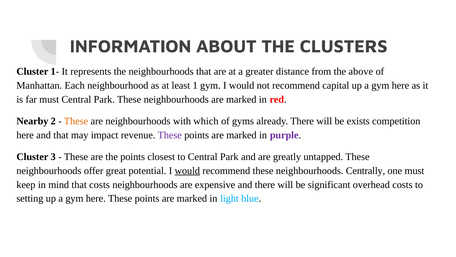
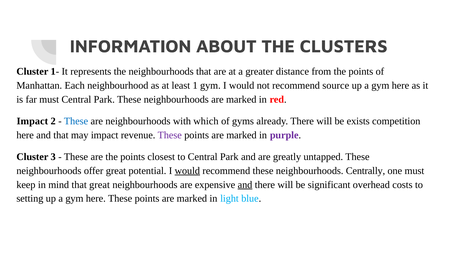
from the above: above -> points (361, 71)
capital: capital -> source (336, 85)
Nearby: Nearby -> Impact (32, 121)
These colour: orange -> blue (76, 121)
that costs: costs -> great (100, 184)
and underline: none -> present (245, 184)
